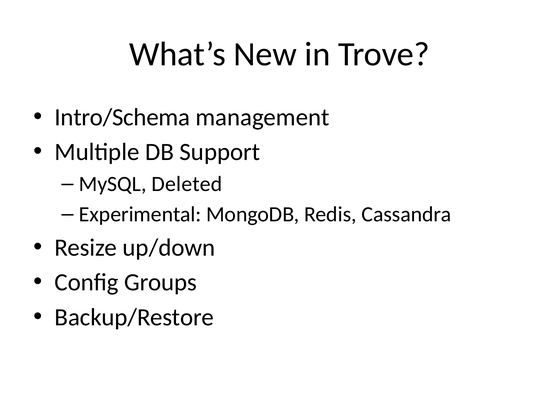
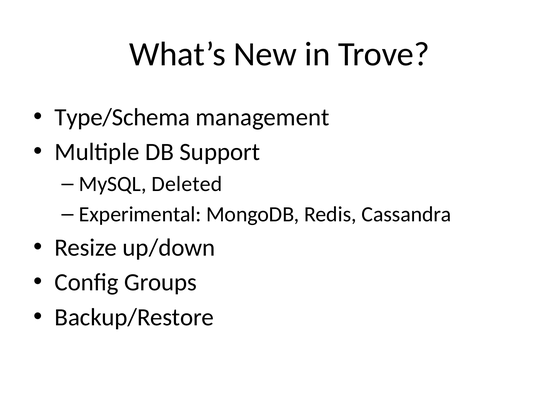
Intro/Schema: Intro/Schema -> Type/Schema (122, 117)
